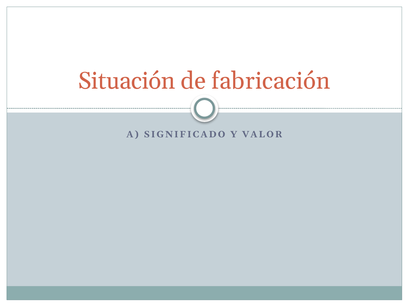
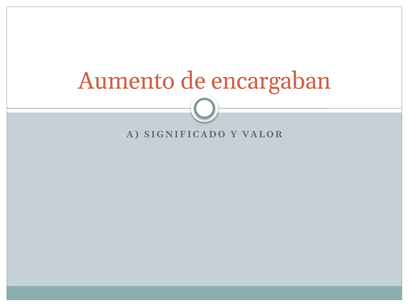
Situación: Situación -> Aumento (127, 81)
fabricación: fabricación -> encargaban (271, 81)
